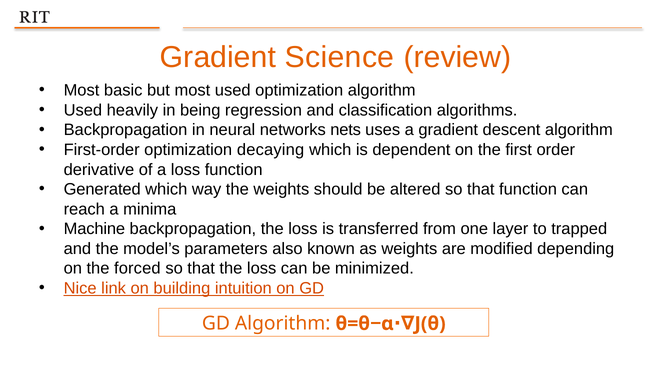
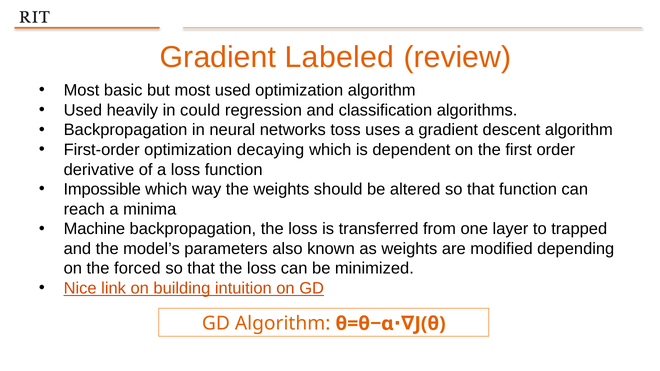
Science: Science -> Labeled (340, 57)
being: being -> could (200, 110)
nets: nets -> toss (346, 130)
Generated: Generated -> Impossible (102, 190)
